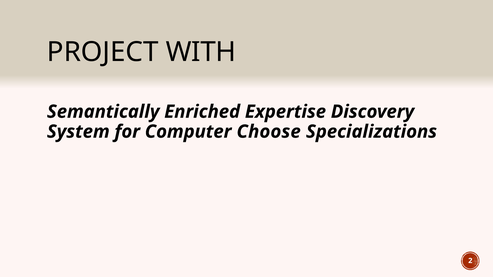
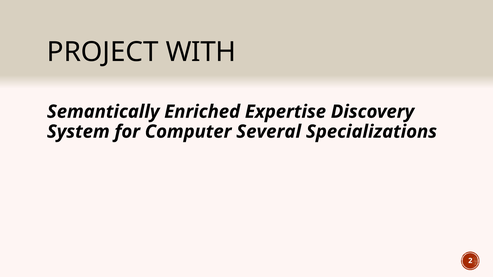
Choose: Choose -> Several (269, 132)
